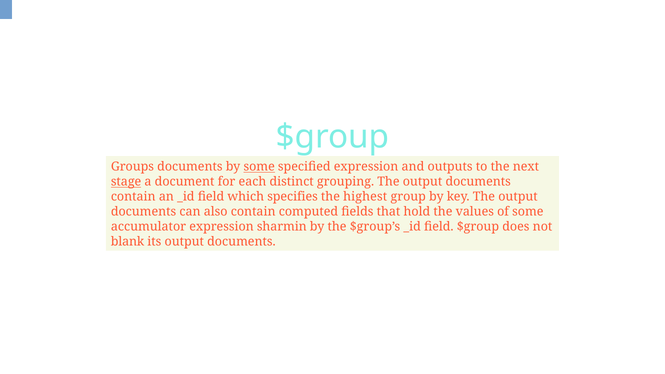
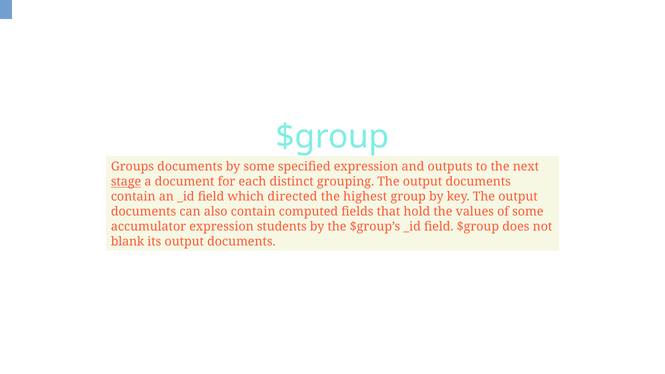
some underline: present -> none (259, 167)
specifies: specifies -> directed (292, 197)
sharmin: sharmin -> students (282, 227)
